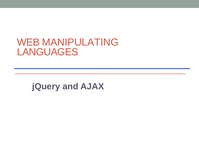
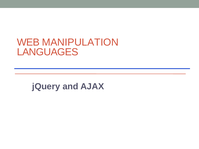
MANIPULATING: MANIPULATING -> MANIPULATION (80, 42)
